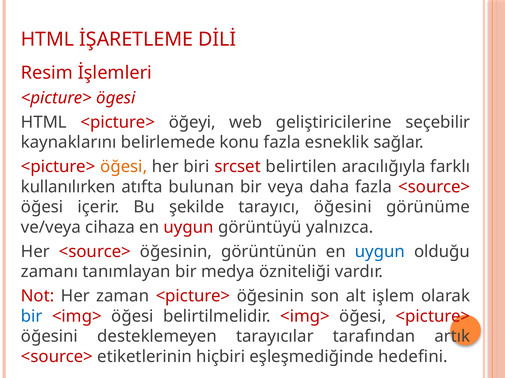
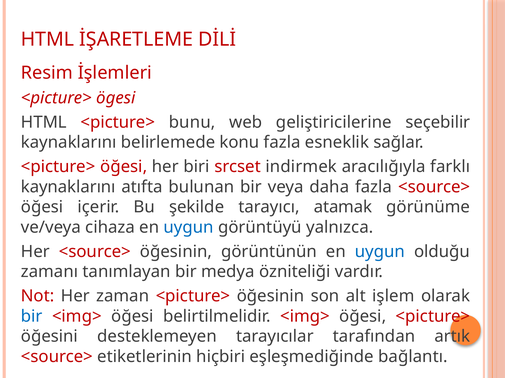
öğeyi: öğeyi -> bunu (192, 122)
öğesi colour: orange -> red (124, 167)
belirtilen: belirtilen -> indirmek (301, 167)
kullanılırken: kullanılırken -> kaynaklarını (68, 187)
tarayıcı öğesini: öğesini -> atamak (343, 207)
uygun colour: red -> blue (189, 228)
hedefini: hedefini -> bağlantı (413, 357)
